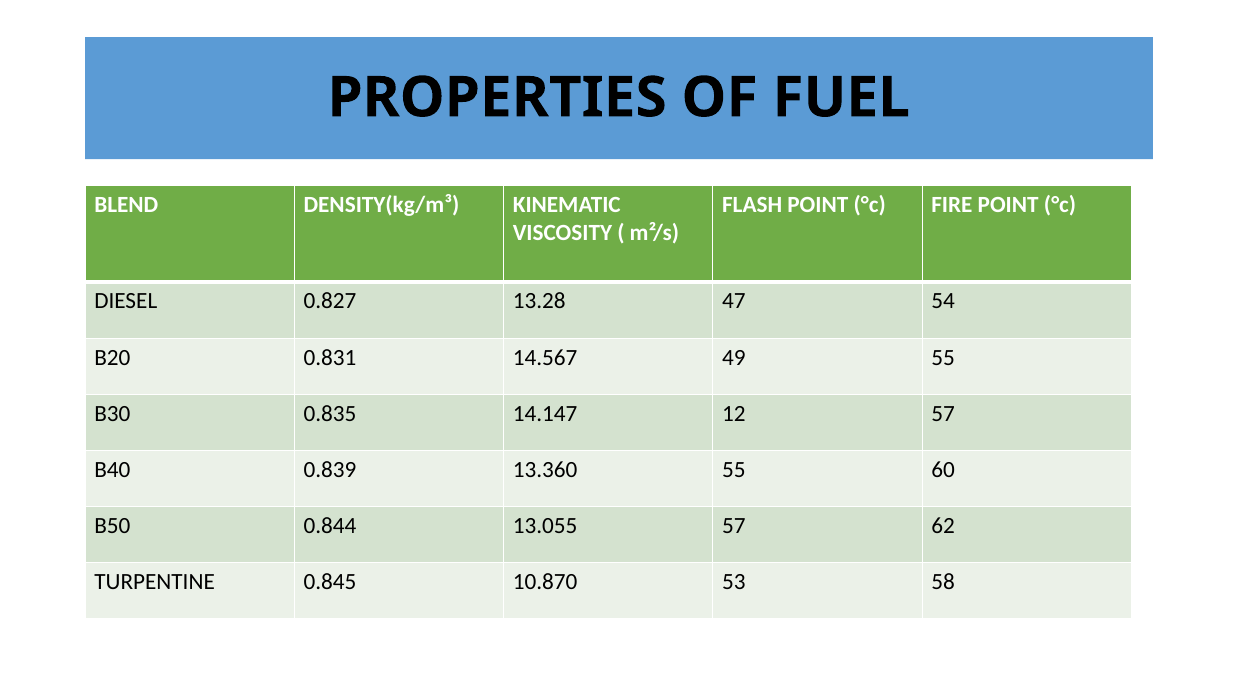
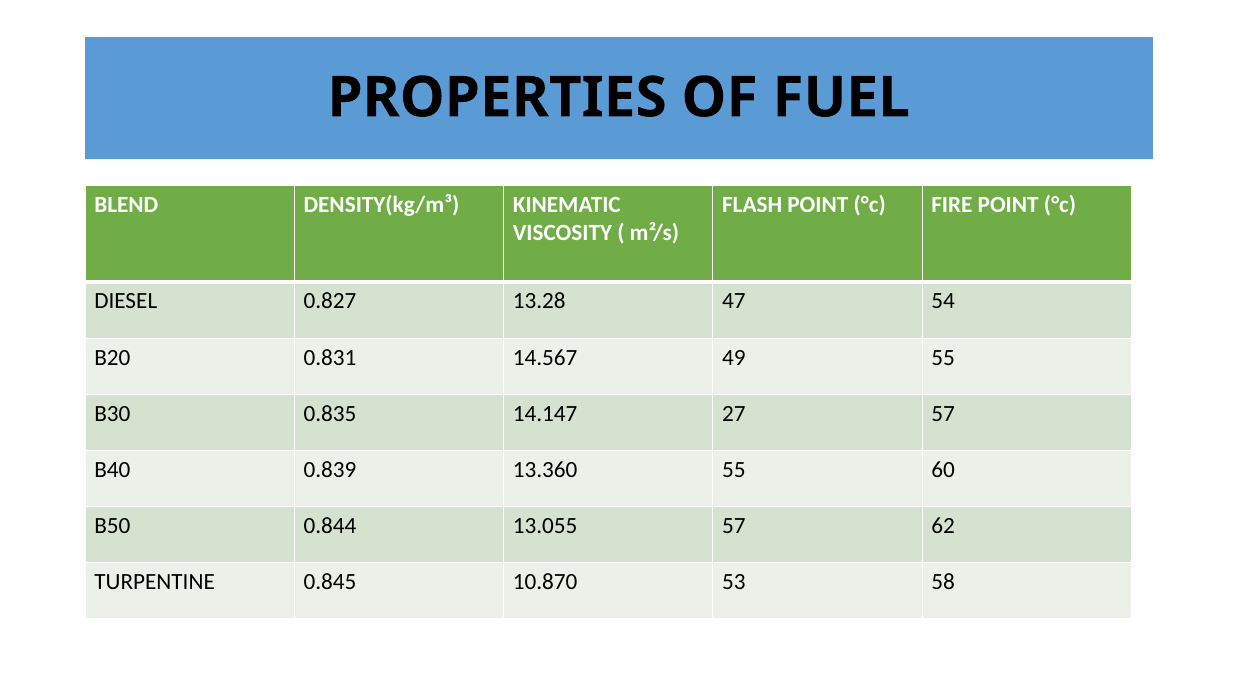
12: 12 -> 27 (734, 414)
